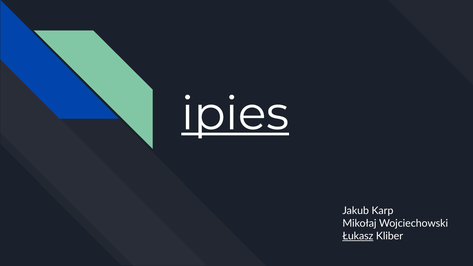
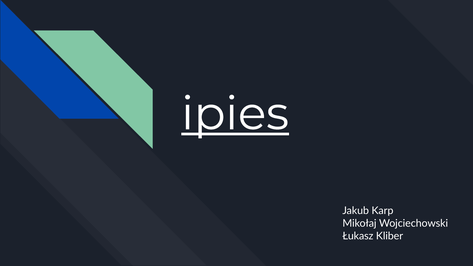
Łukasz underline: present -> none (358, 236)
